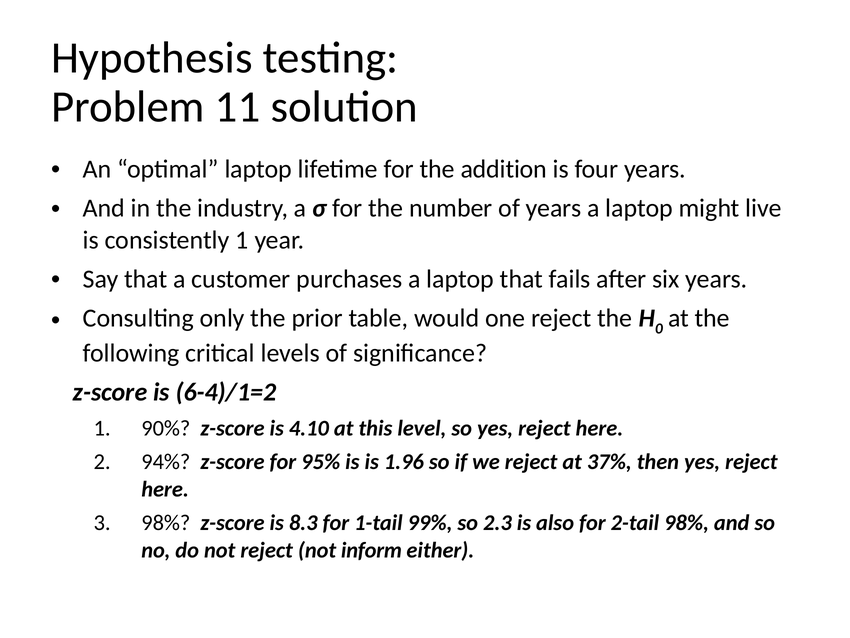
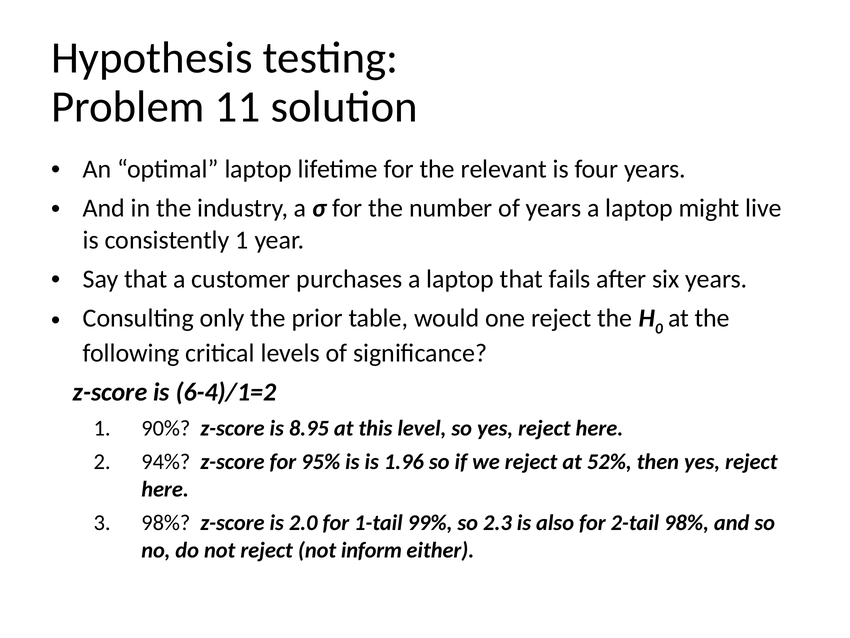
addition: addition -> relevant (504, 169)
4.10: 4.10 -> 8.95 (309, 428)
37%: 37% -> 52% (609, 462)
8.3: 8.3 -> 2.0 (303, 523)
